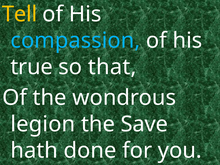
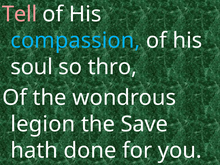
Tell colour: yellow -> pink (20, 14)
true: true -> soul (32, 67)
that: that -> thro (112, 67)
